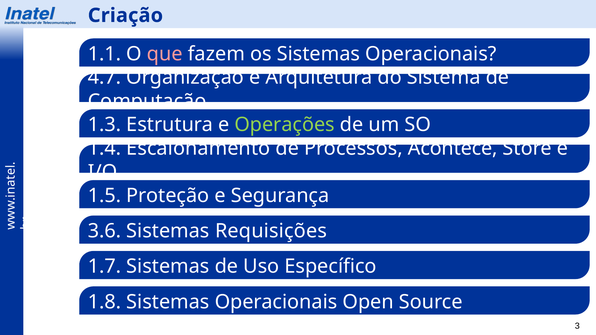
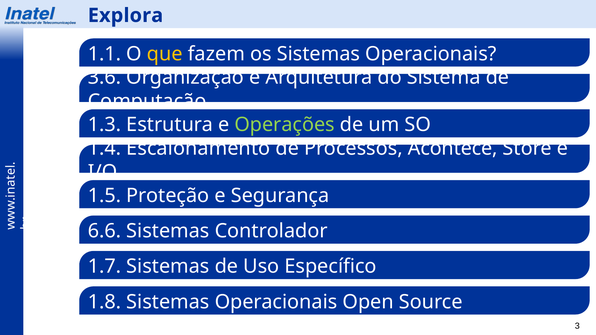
Criação: Criação -> Explora (125, 15)
que colour: pink -> yellow (165, 54)
4.7: 4.7 -> 3.6 (104, 77)
3.6: 3.6 -> 6.6 (104, 231)
Requisições: Requisições -> Controlador (271, 231)
